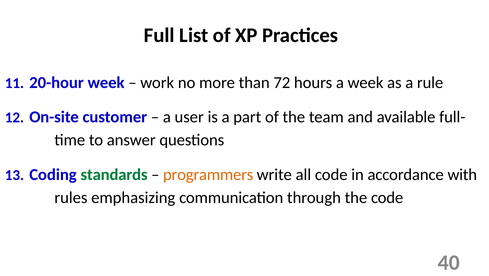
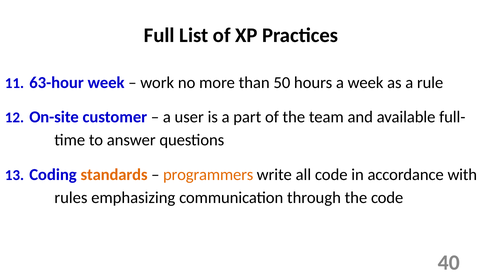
20-hour: 20-hour -> 63-hour (57, 82)
72: 72 -> 50 (282, 82)
standards colour: green -> orange (114, 174)
